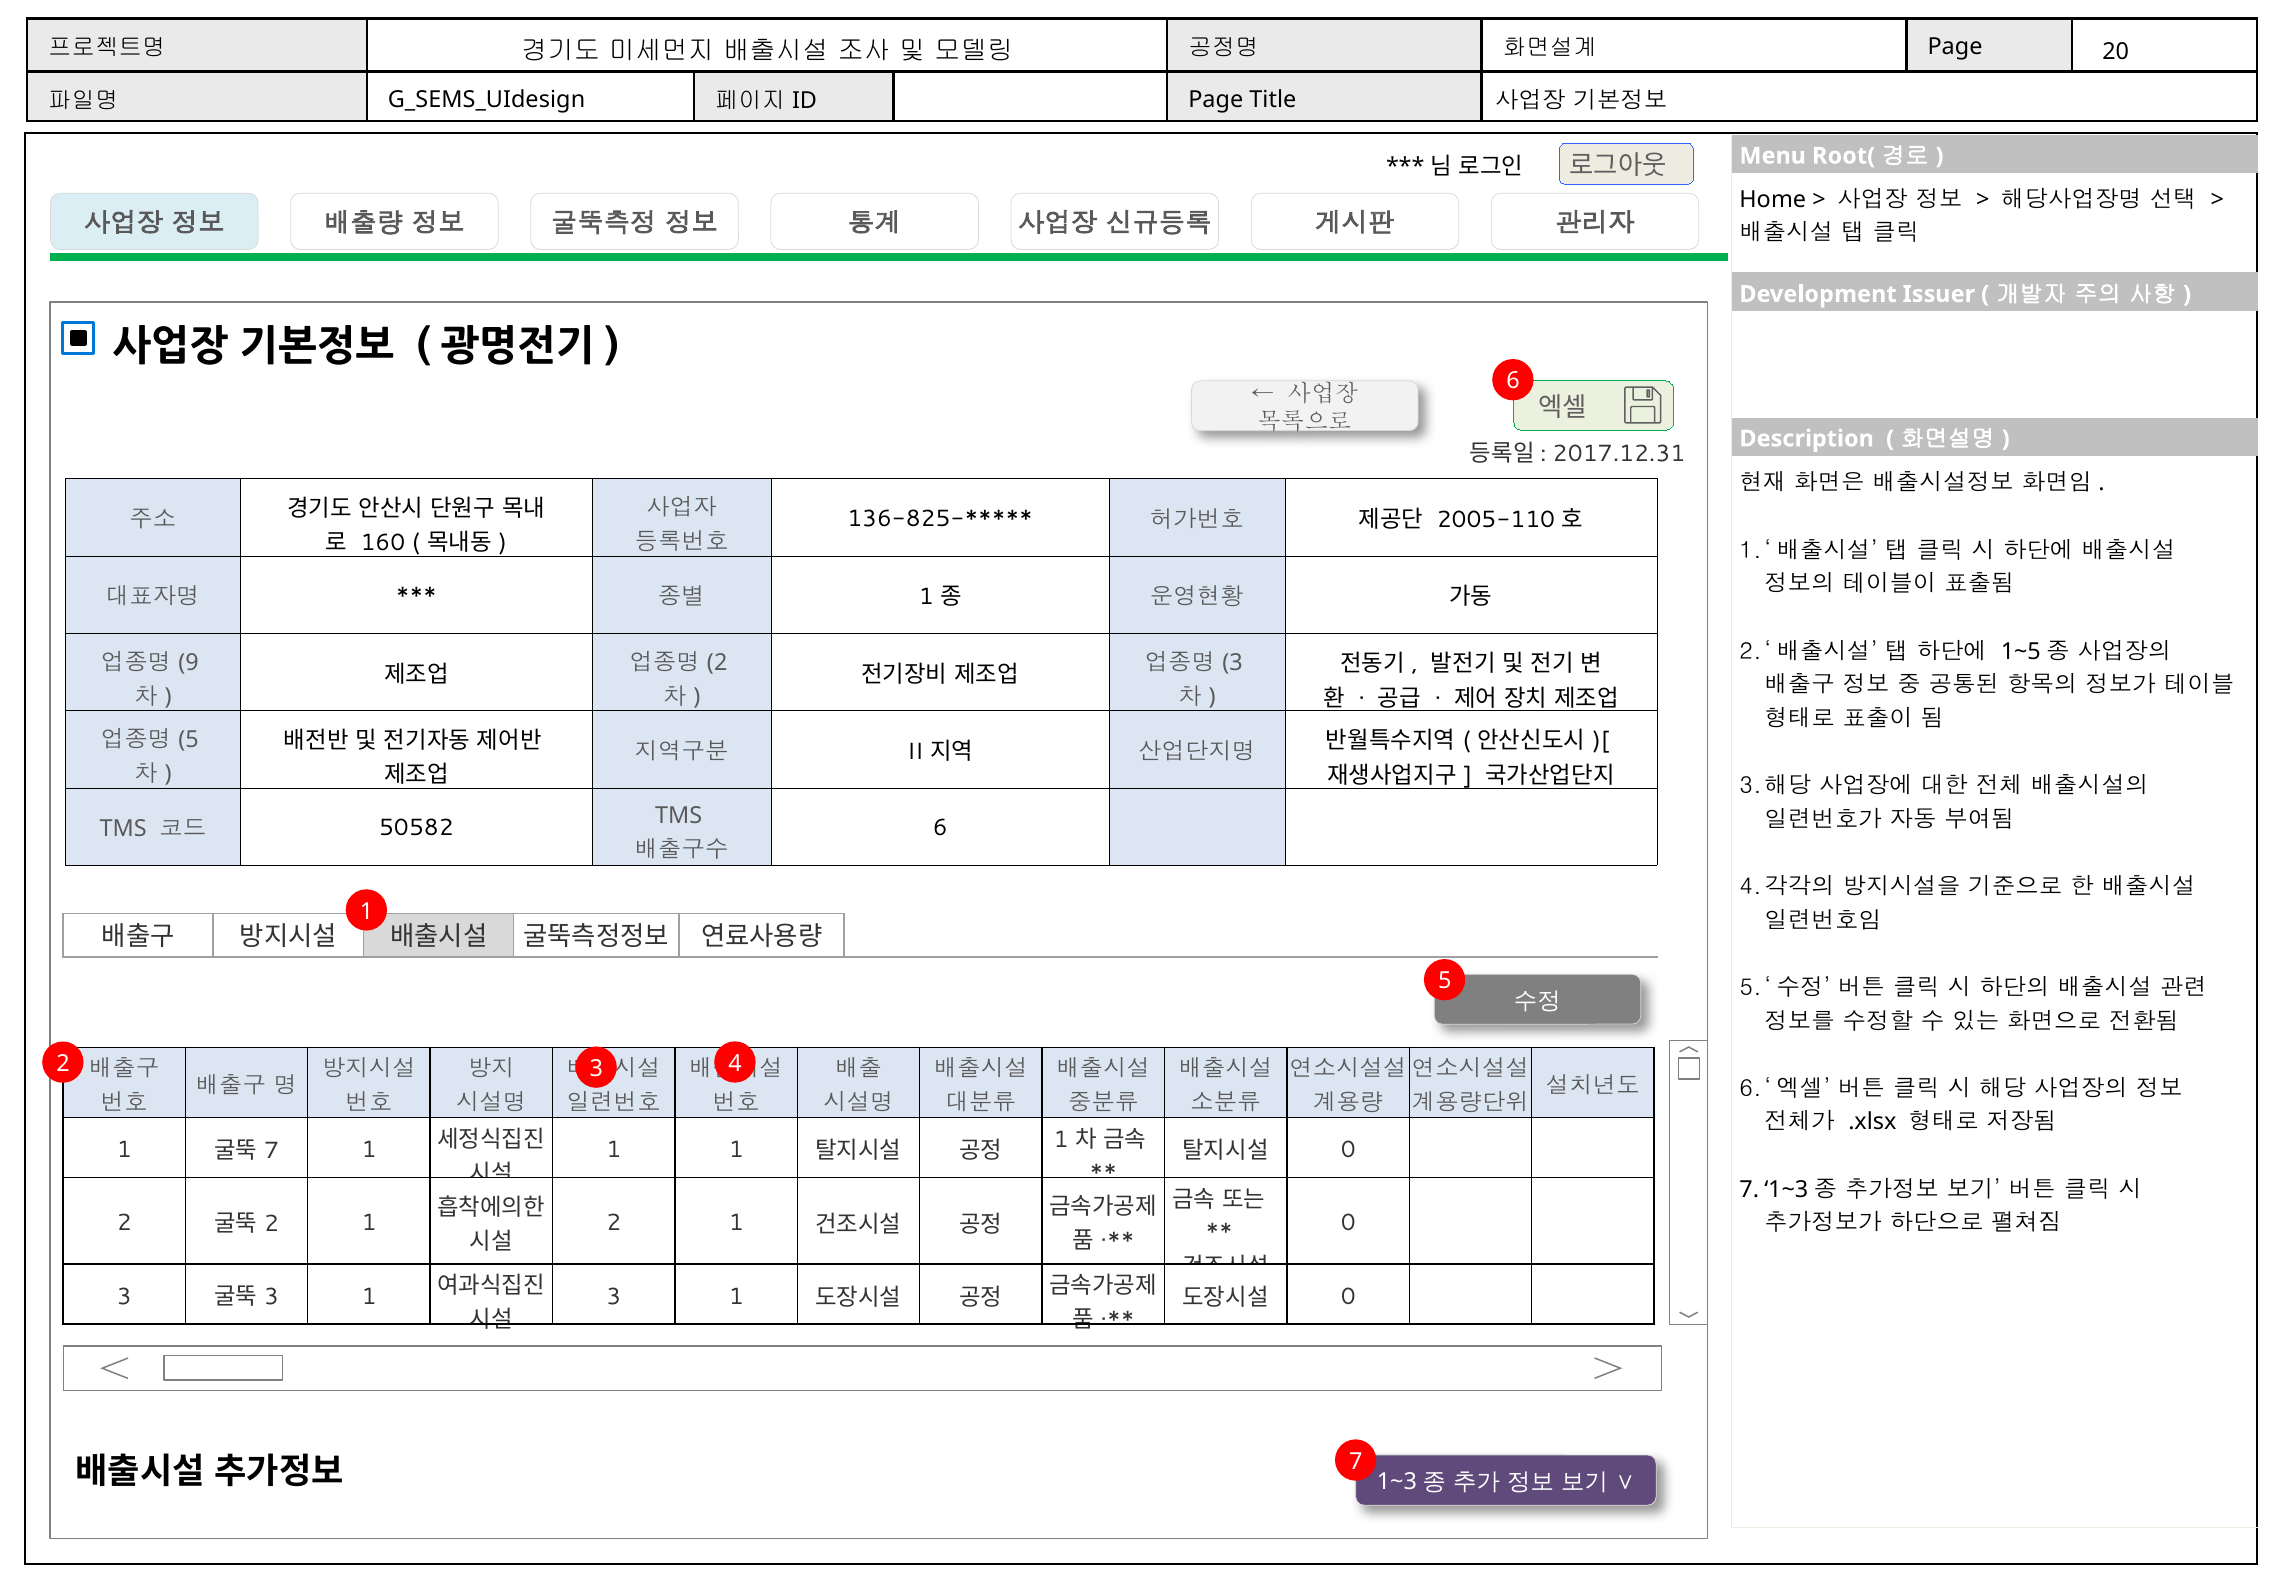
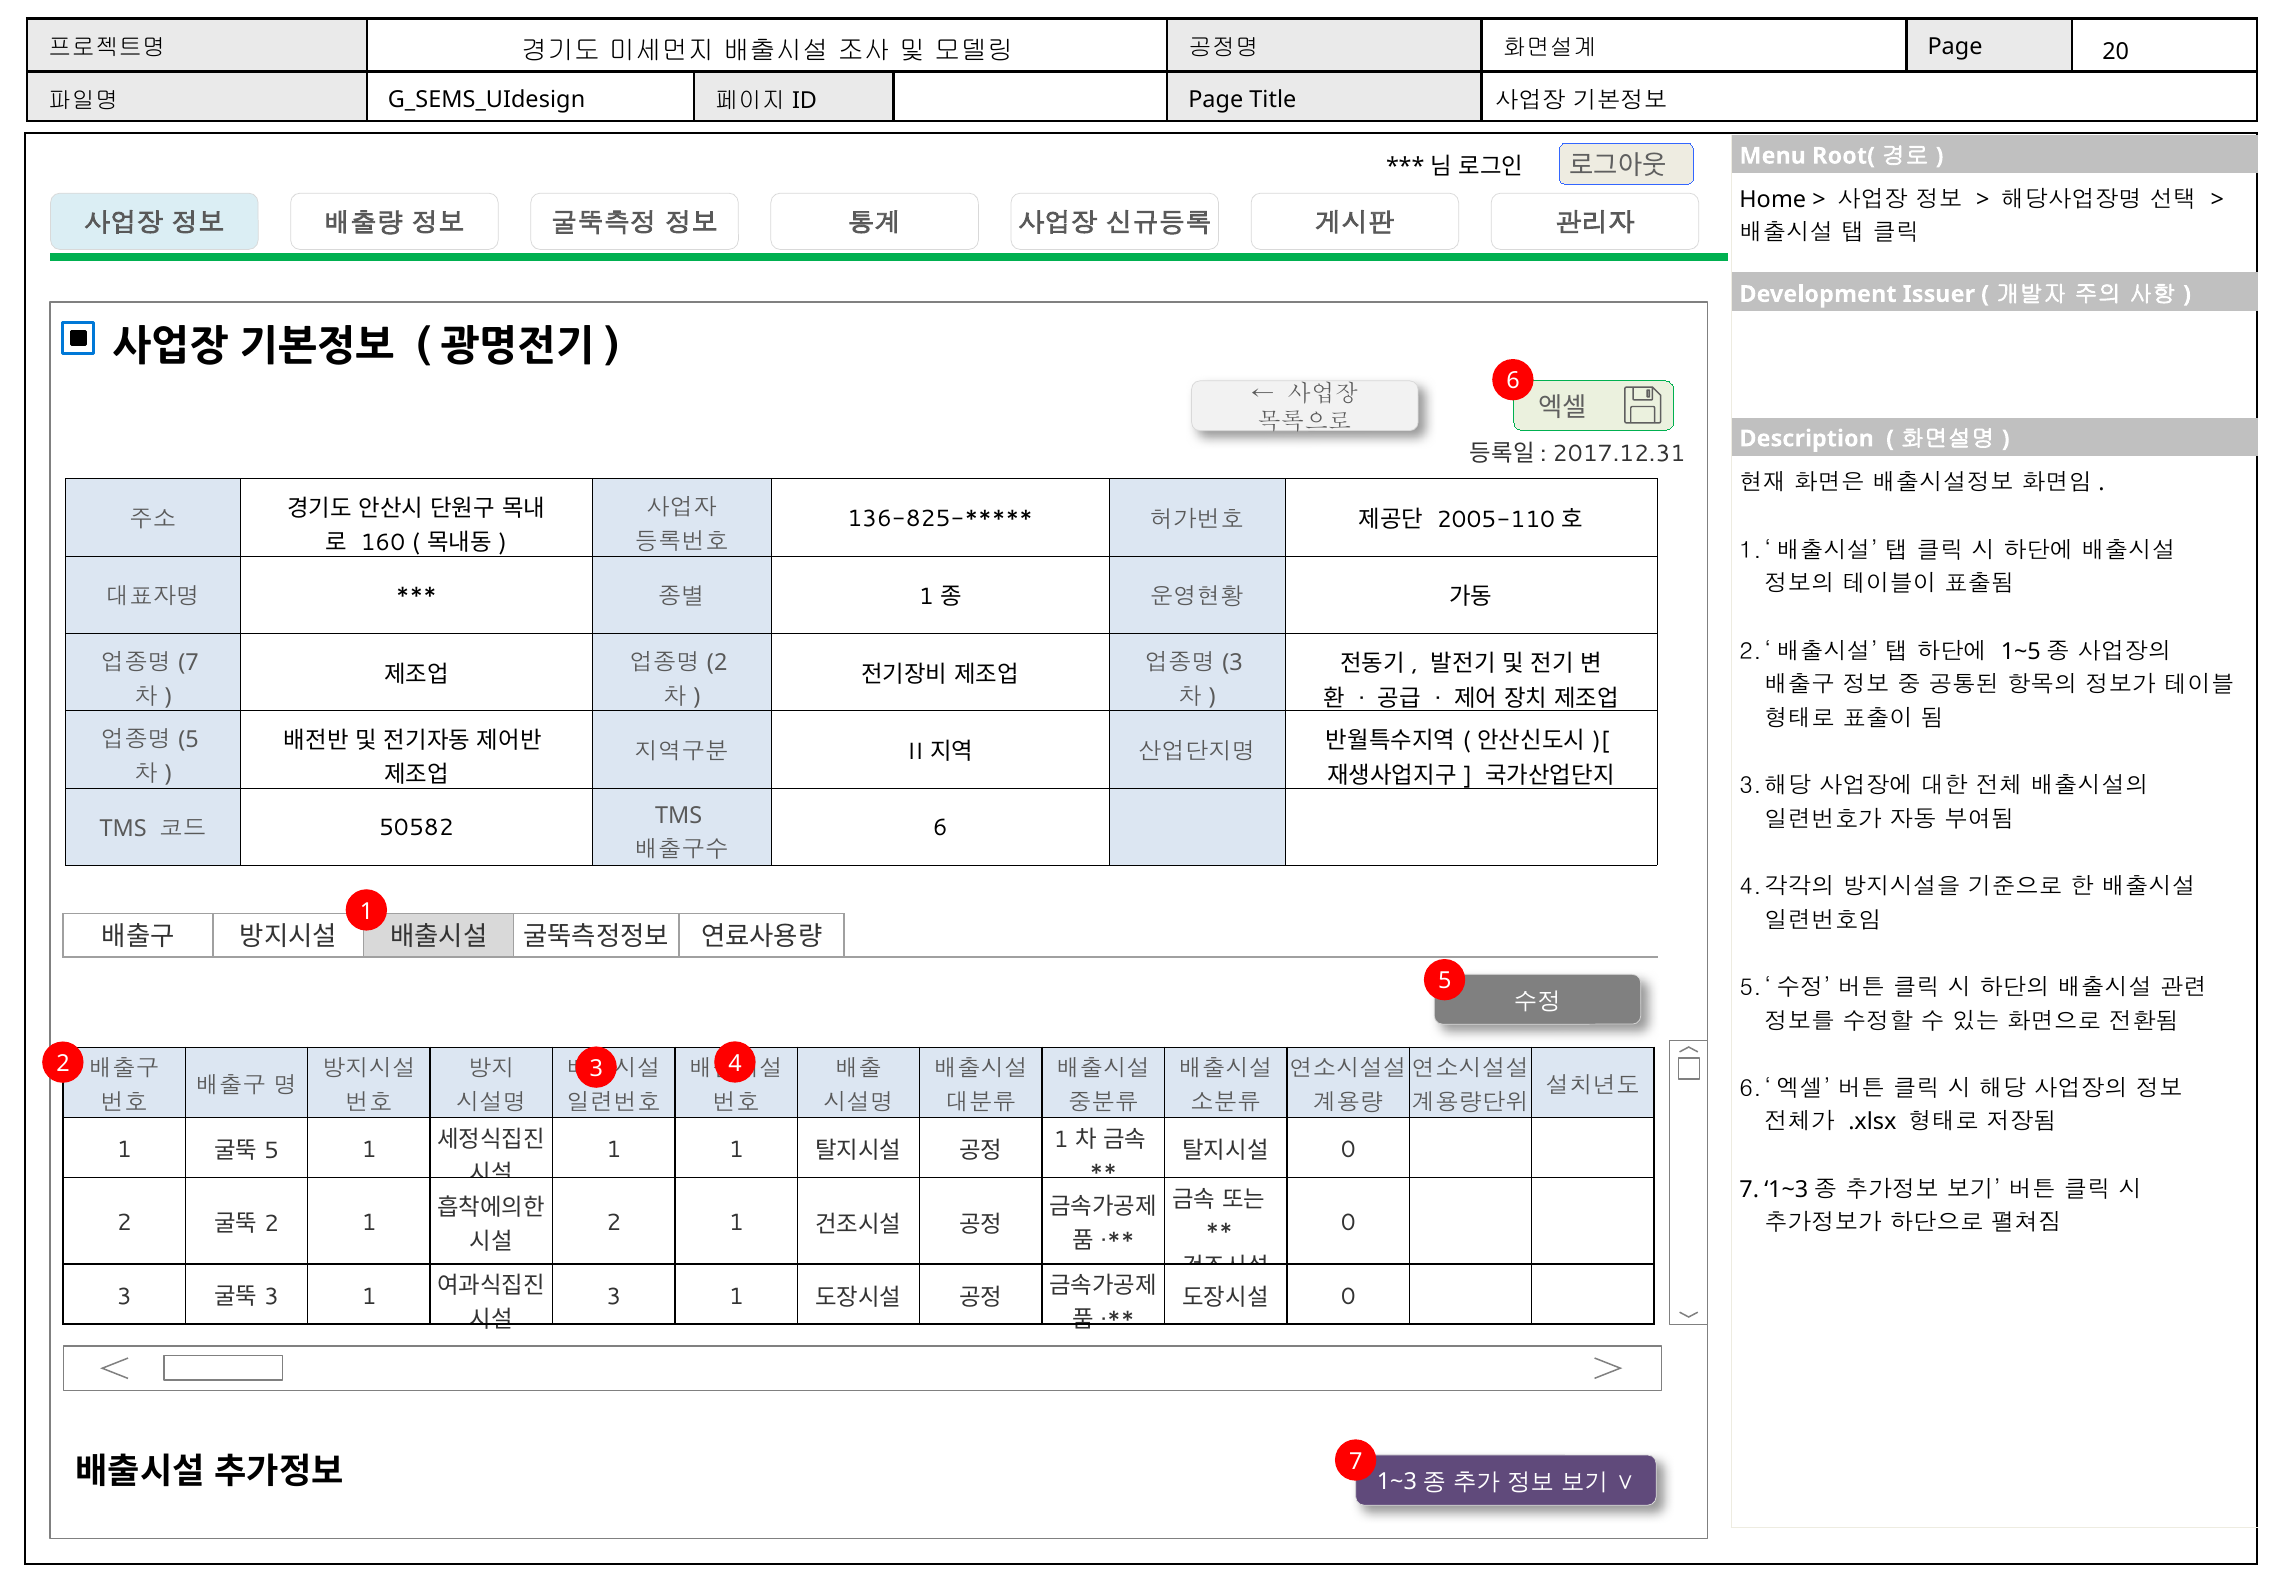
9: 9 -> 7 (188, 663)
7: 7 -> 5 (272, 1151)
